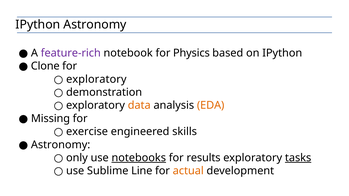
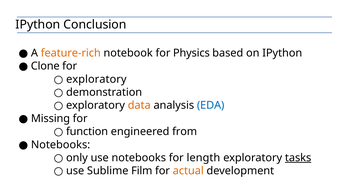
IPython Astronomy: Astronomy -> Conclusion (95, 25)
feature-rich colour: purple -> orange (71, 53)
EDA colour: orange -> blue (211, 105)
exercise: exercise -> function (87, 132)
skills: skills -> from (185, 132)
Astronomy: Astronomy -> Notebooks (61, 145)
notebooks underline: present -> none (139, 158)
results: results -> length (203, 158)
Line: Line -> Film (142, 171)
